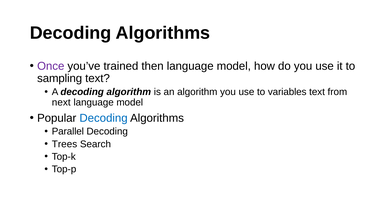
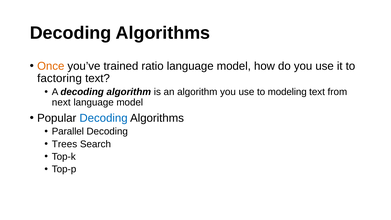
Once colour: purple -> orange (51, 66)
then: then -> ratio (153, 66)
sampling: sampling -> factoring (60, 78)
variables: variables -> modeling (287, 92)
